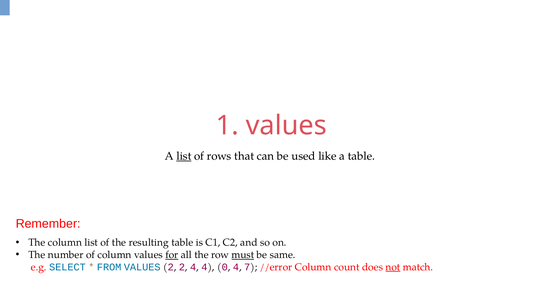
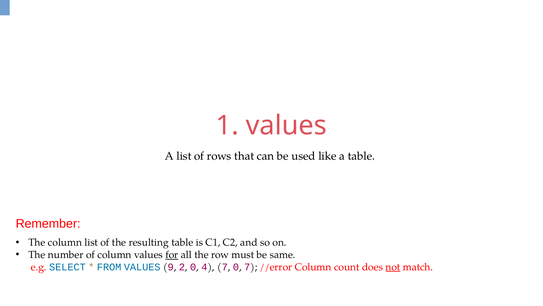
list underline: present -> none (184, 156)
must underline: present -> none (243, 254)
2: 2 -> 9 (171, 267)
4: 4 -> 0 (193, 267)
0: 0 -> 7 (225, 267)
4: 4 -> 0 (236, 267)
